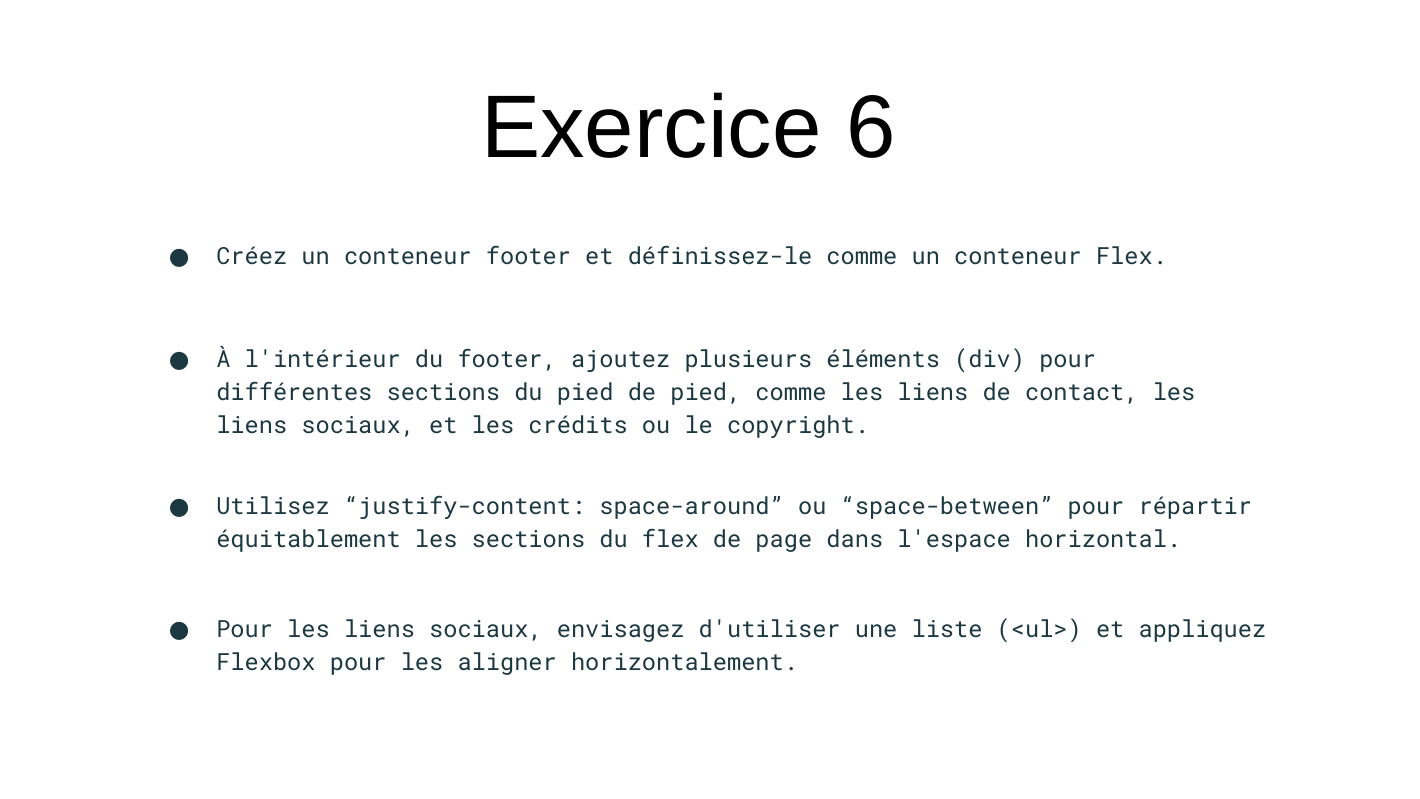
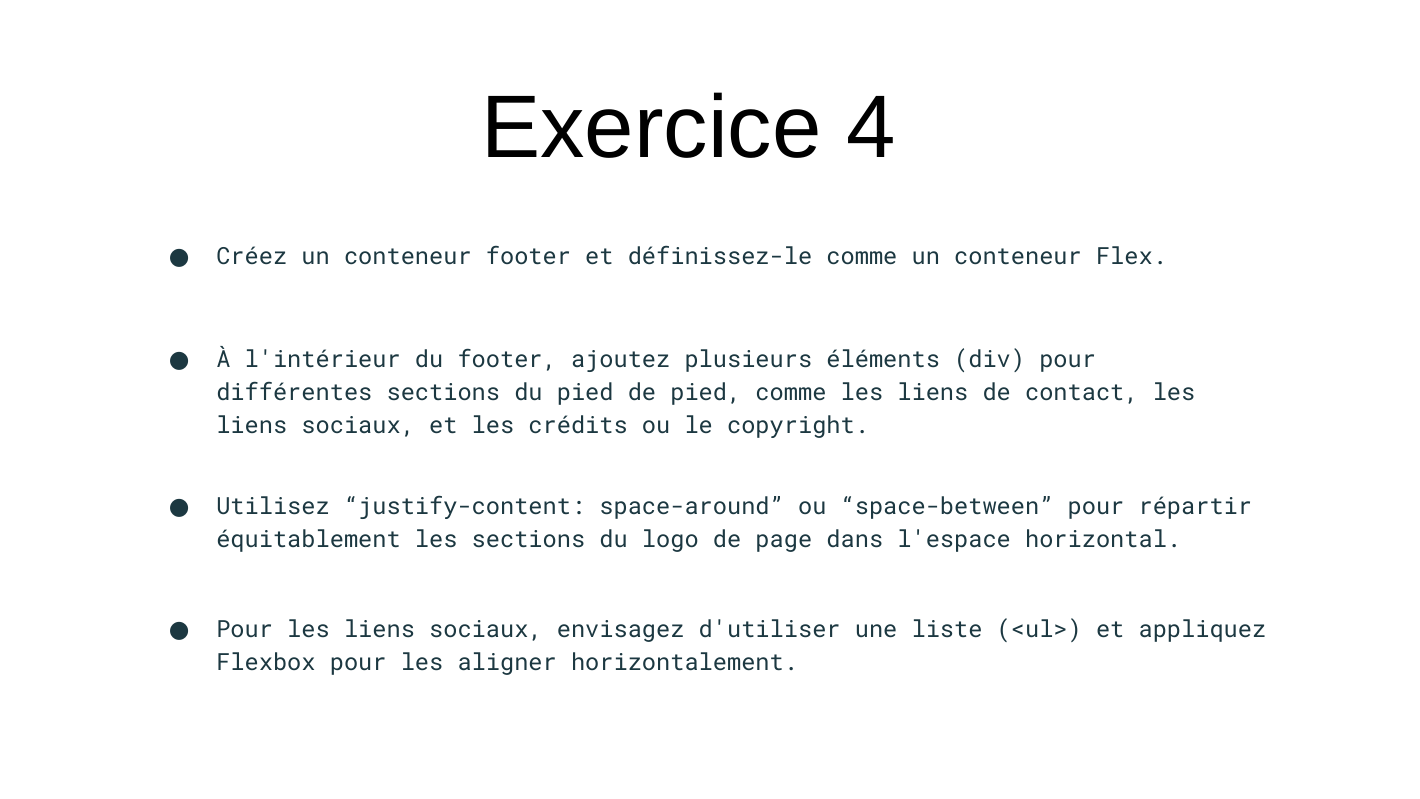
6: 6 -> 4 (871, 129)
du flex: flex -> logo (670, 540)
